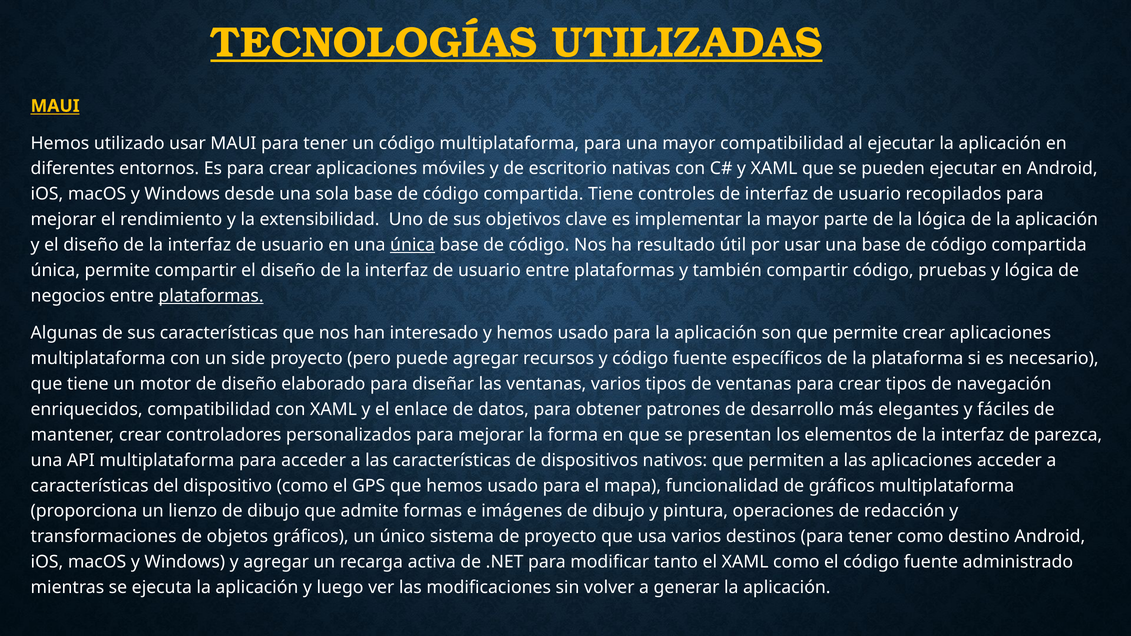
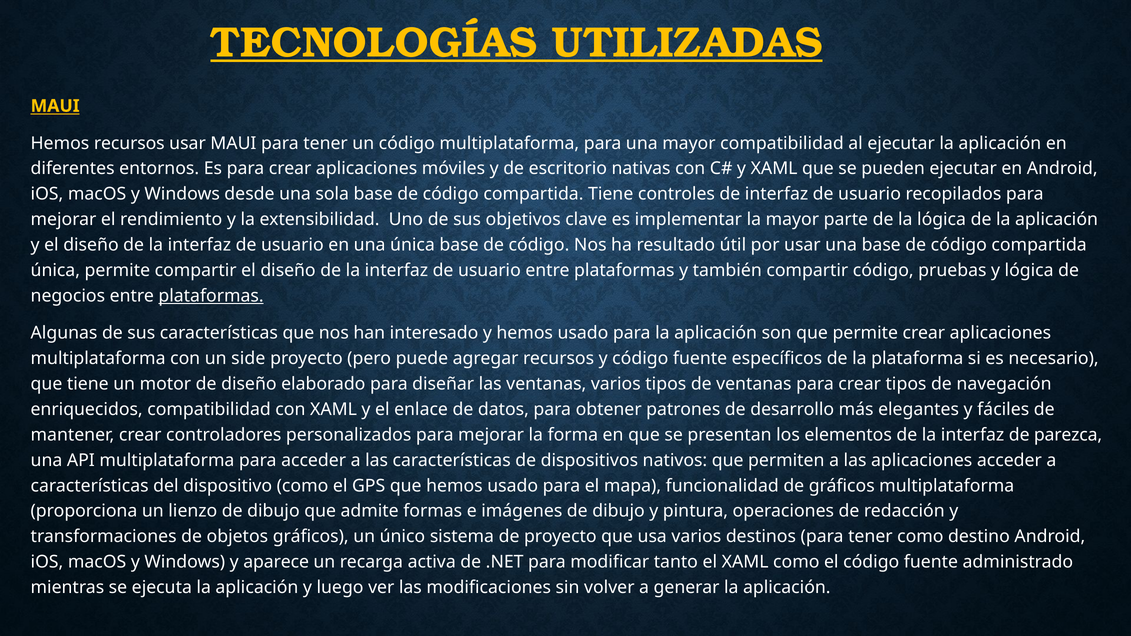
Hemos utilizado: utilizado -> recursos (129, 143)
única underline: present -> none (412, 245)
y agregar: agregar -> aparece (276, 562)
